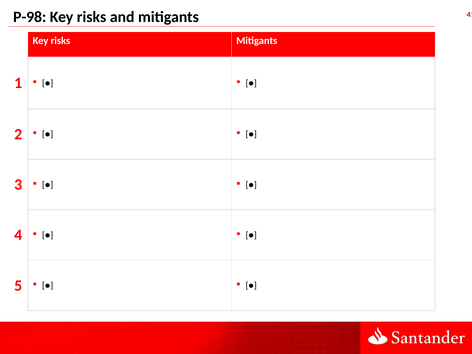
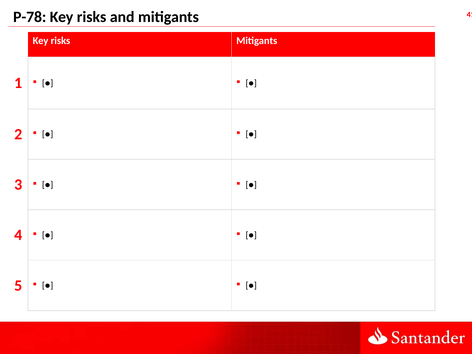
P-98: P-98 -> P-78 (30, 17)
